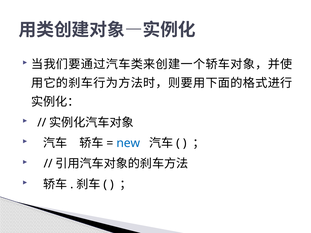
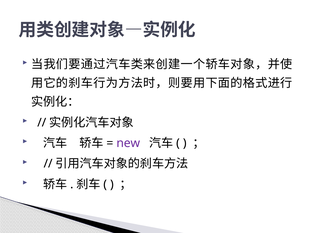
new colour: blue -> purple (128, 143)
